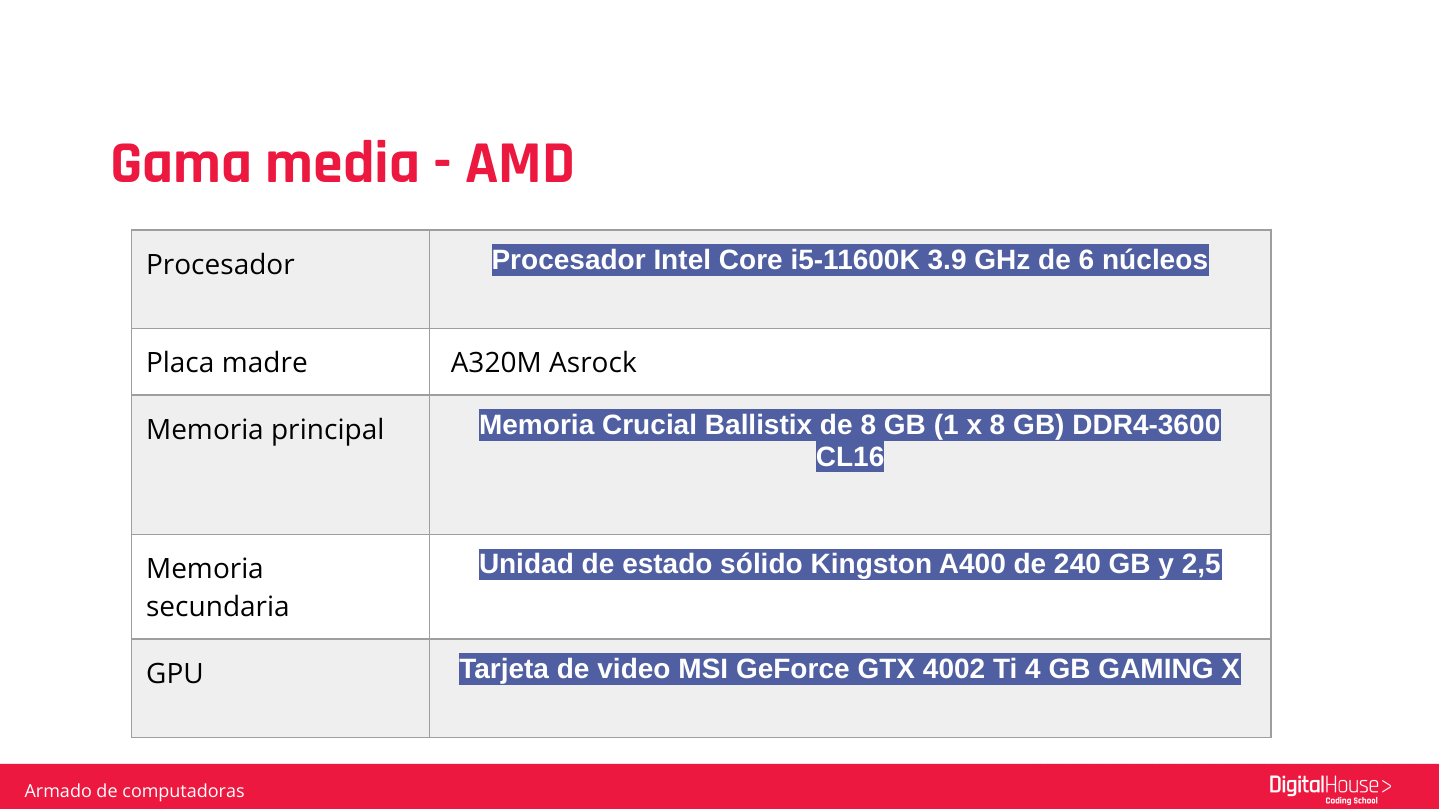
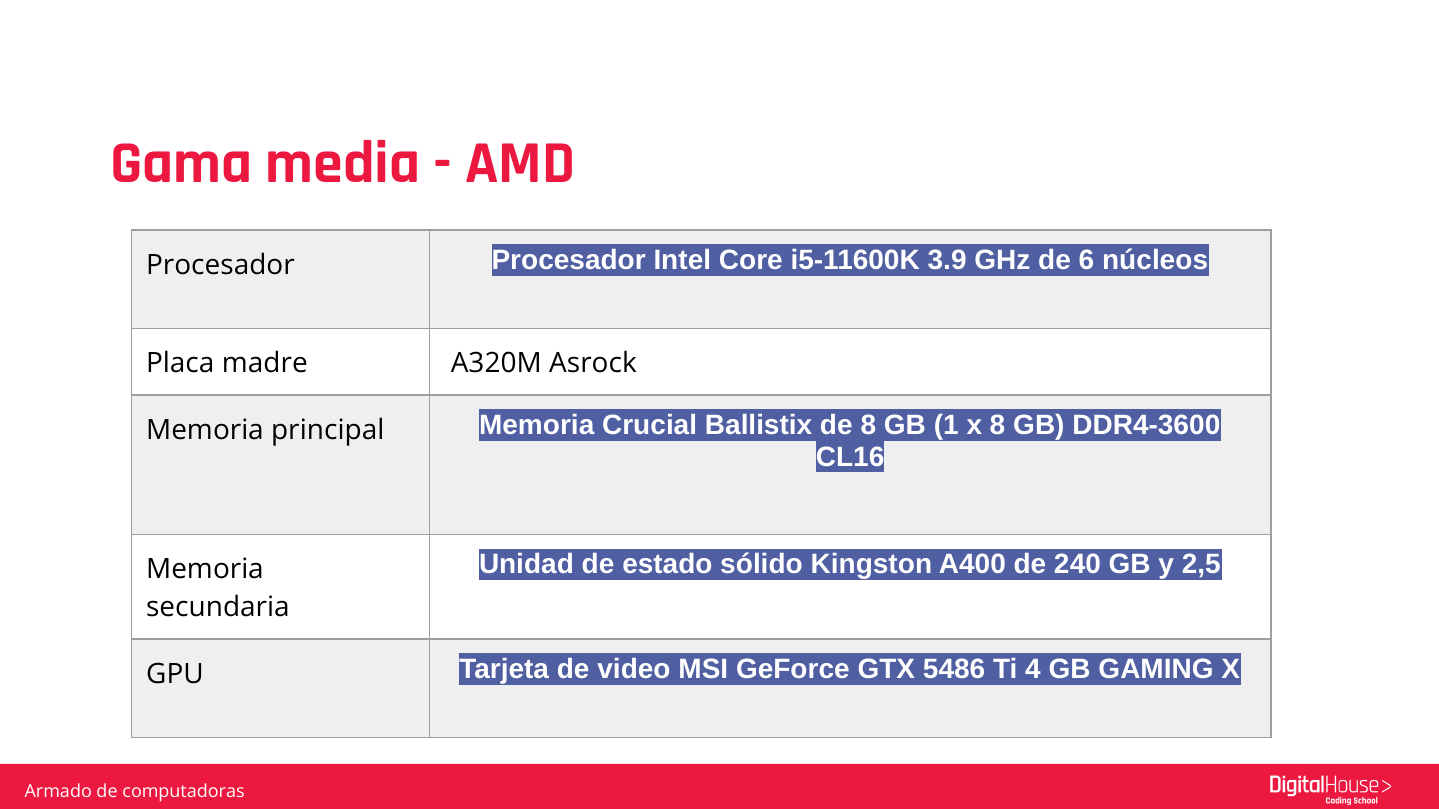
4002: 4002 -> 5486 (954, 670)
